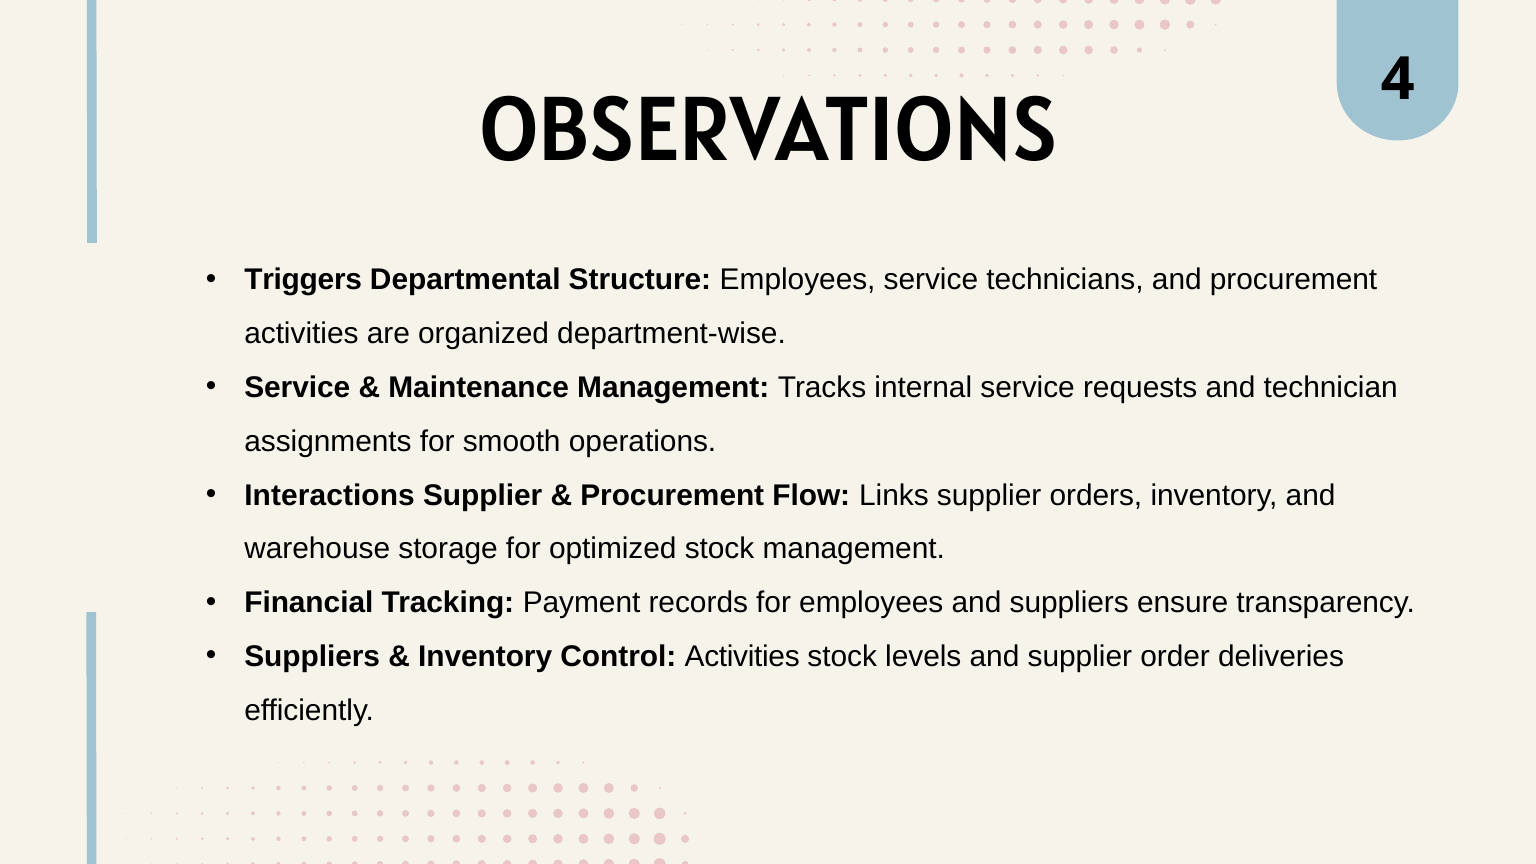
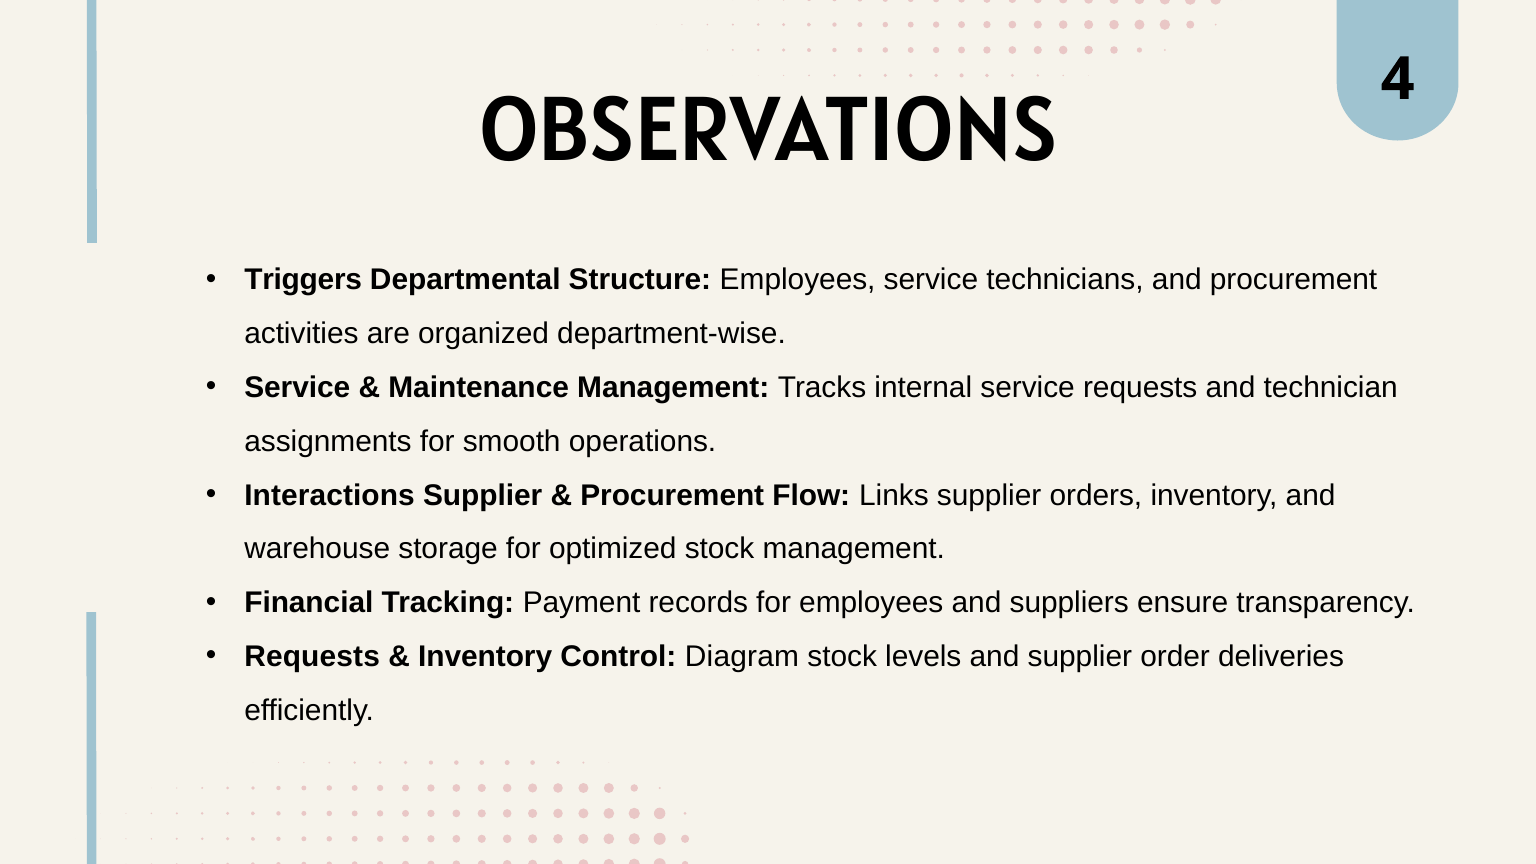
Suppliers: Suppliers -> Requests (312, 657)
Control Activities: Activities -> Diagram (742, 657)
